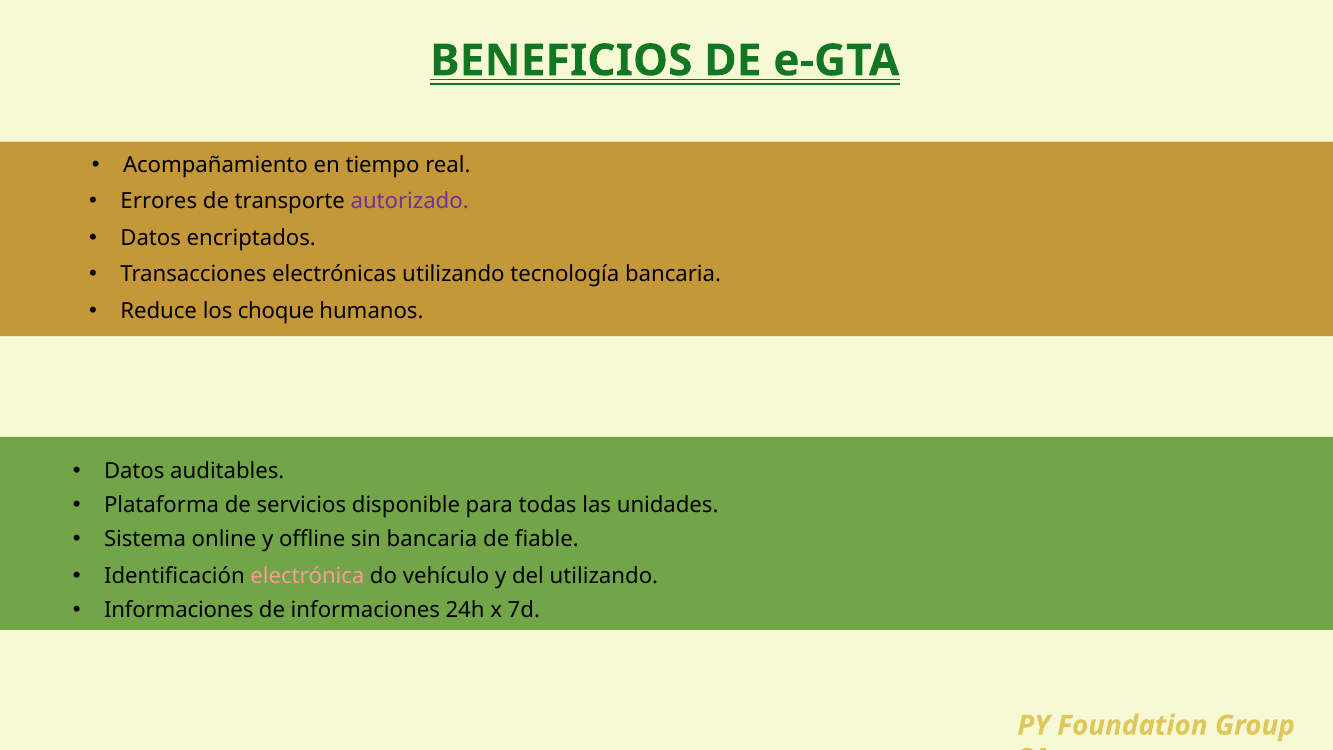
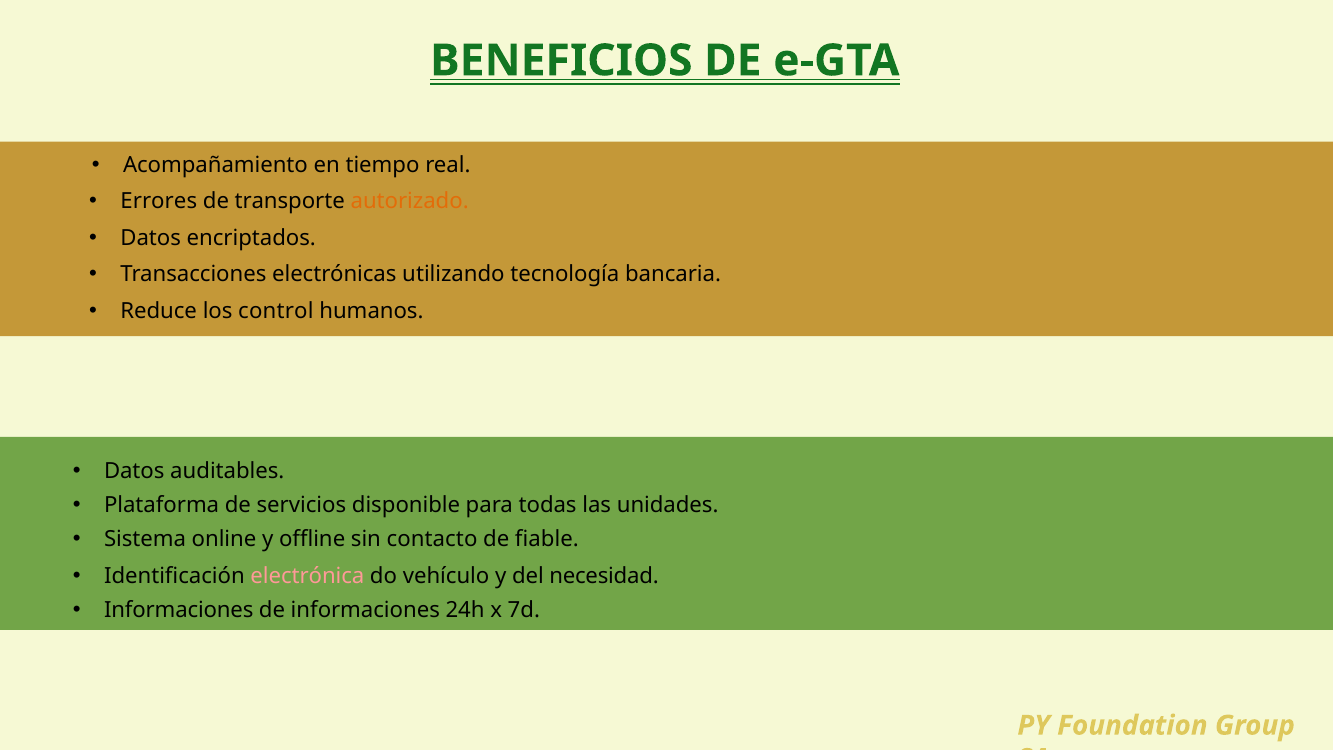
autorizado colour: purple -> orange (410, 202)
choque: choque -> control (276, 311)
sin bancaria: bancaria -> contacto (432, 539)
del utilizando: utilizando -> necesidad (604, 576)
